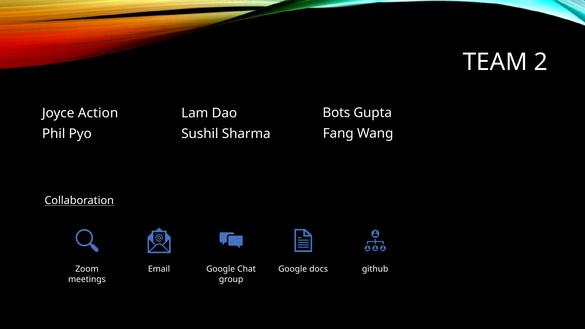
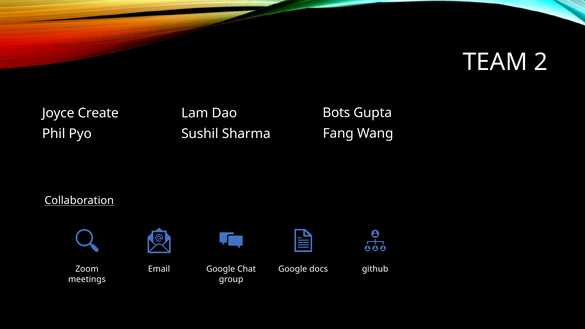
Action: Action -> Create (98, 113)
